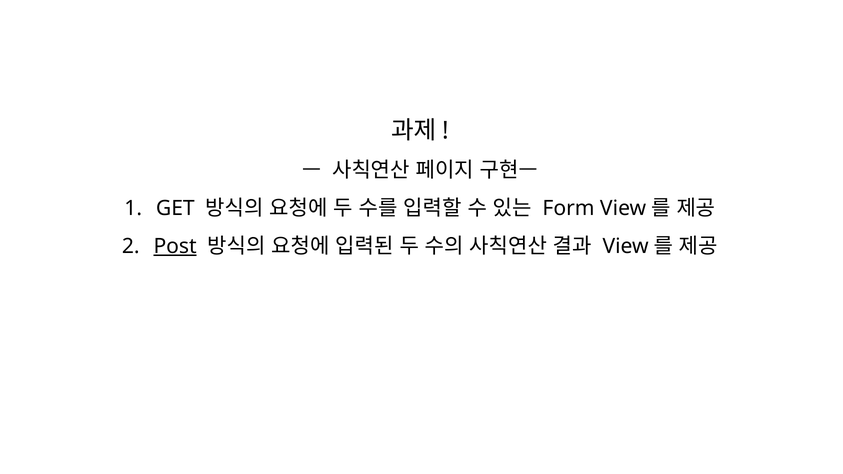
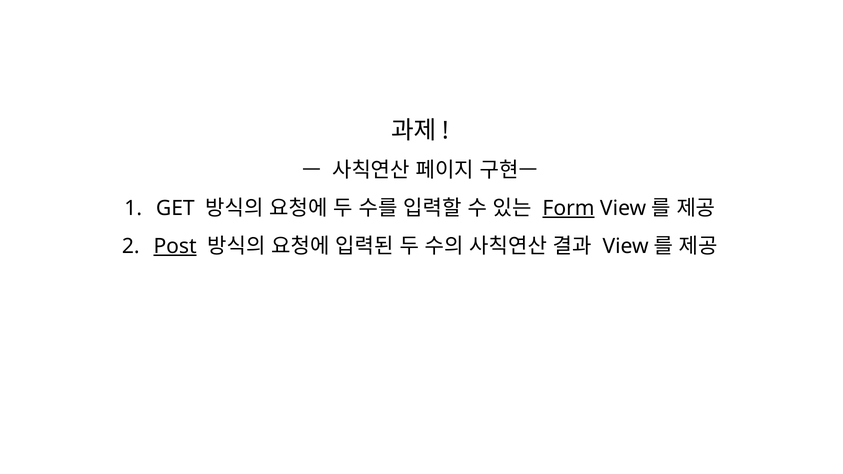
Form underline: none -> present (569, 208)
